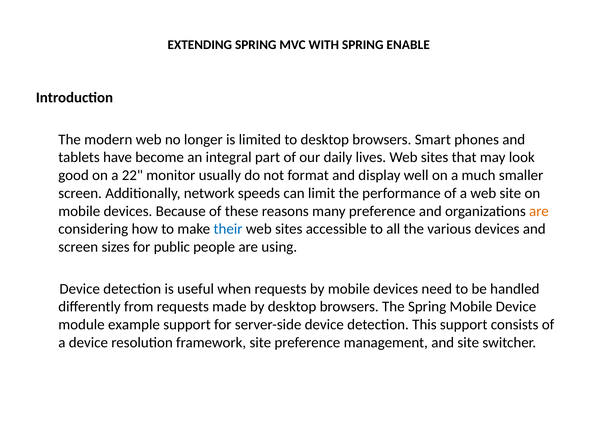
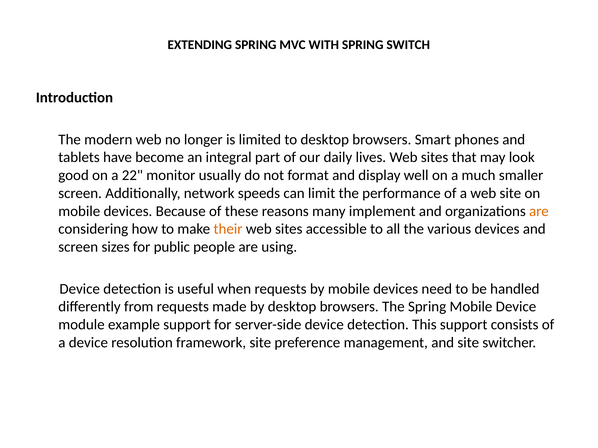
ENABLE: ENABLE -> SWITCH (408, 45)
many preference: preference -> implement (382, 211)
their colour: blue -> orange (228, 229)
